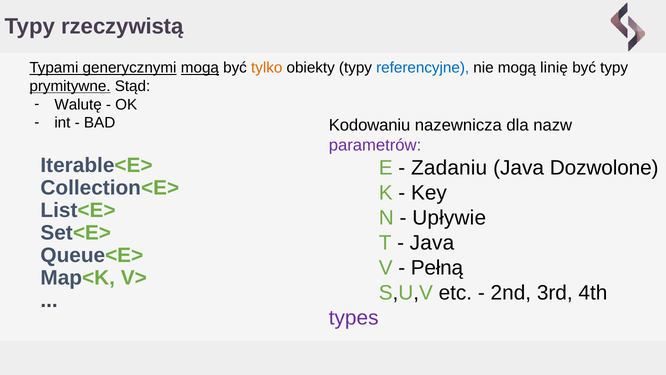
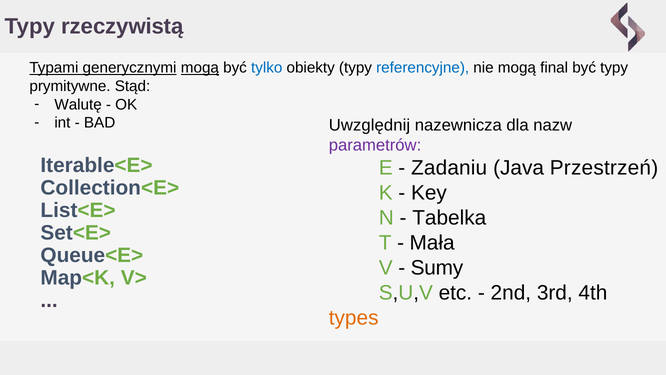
tylko colour: orange -> blue (267, 68)
linię: linię -> final (554, 68)
prymitywne underline: present -> none (70, 86)
Kodowaniu: Kodowaniu -> Uwzględnij (369, 125)
Dozwolone: Dozwolone -> Przestrzeń (604, 168)
Upływie: Upływie -> Tabelka (449, 218)
Java: Java -> Mała (432, 243)
Pełną: Pełną -> Sumy (437, 268)
types colour: purple -> orange (354, 318)
